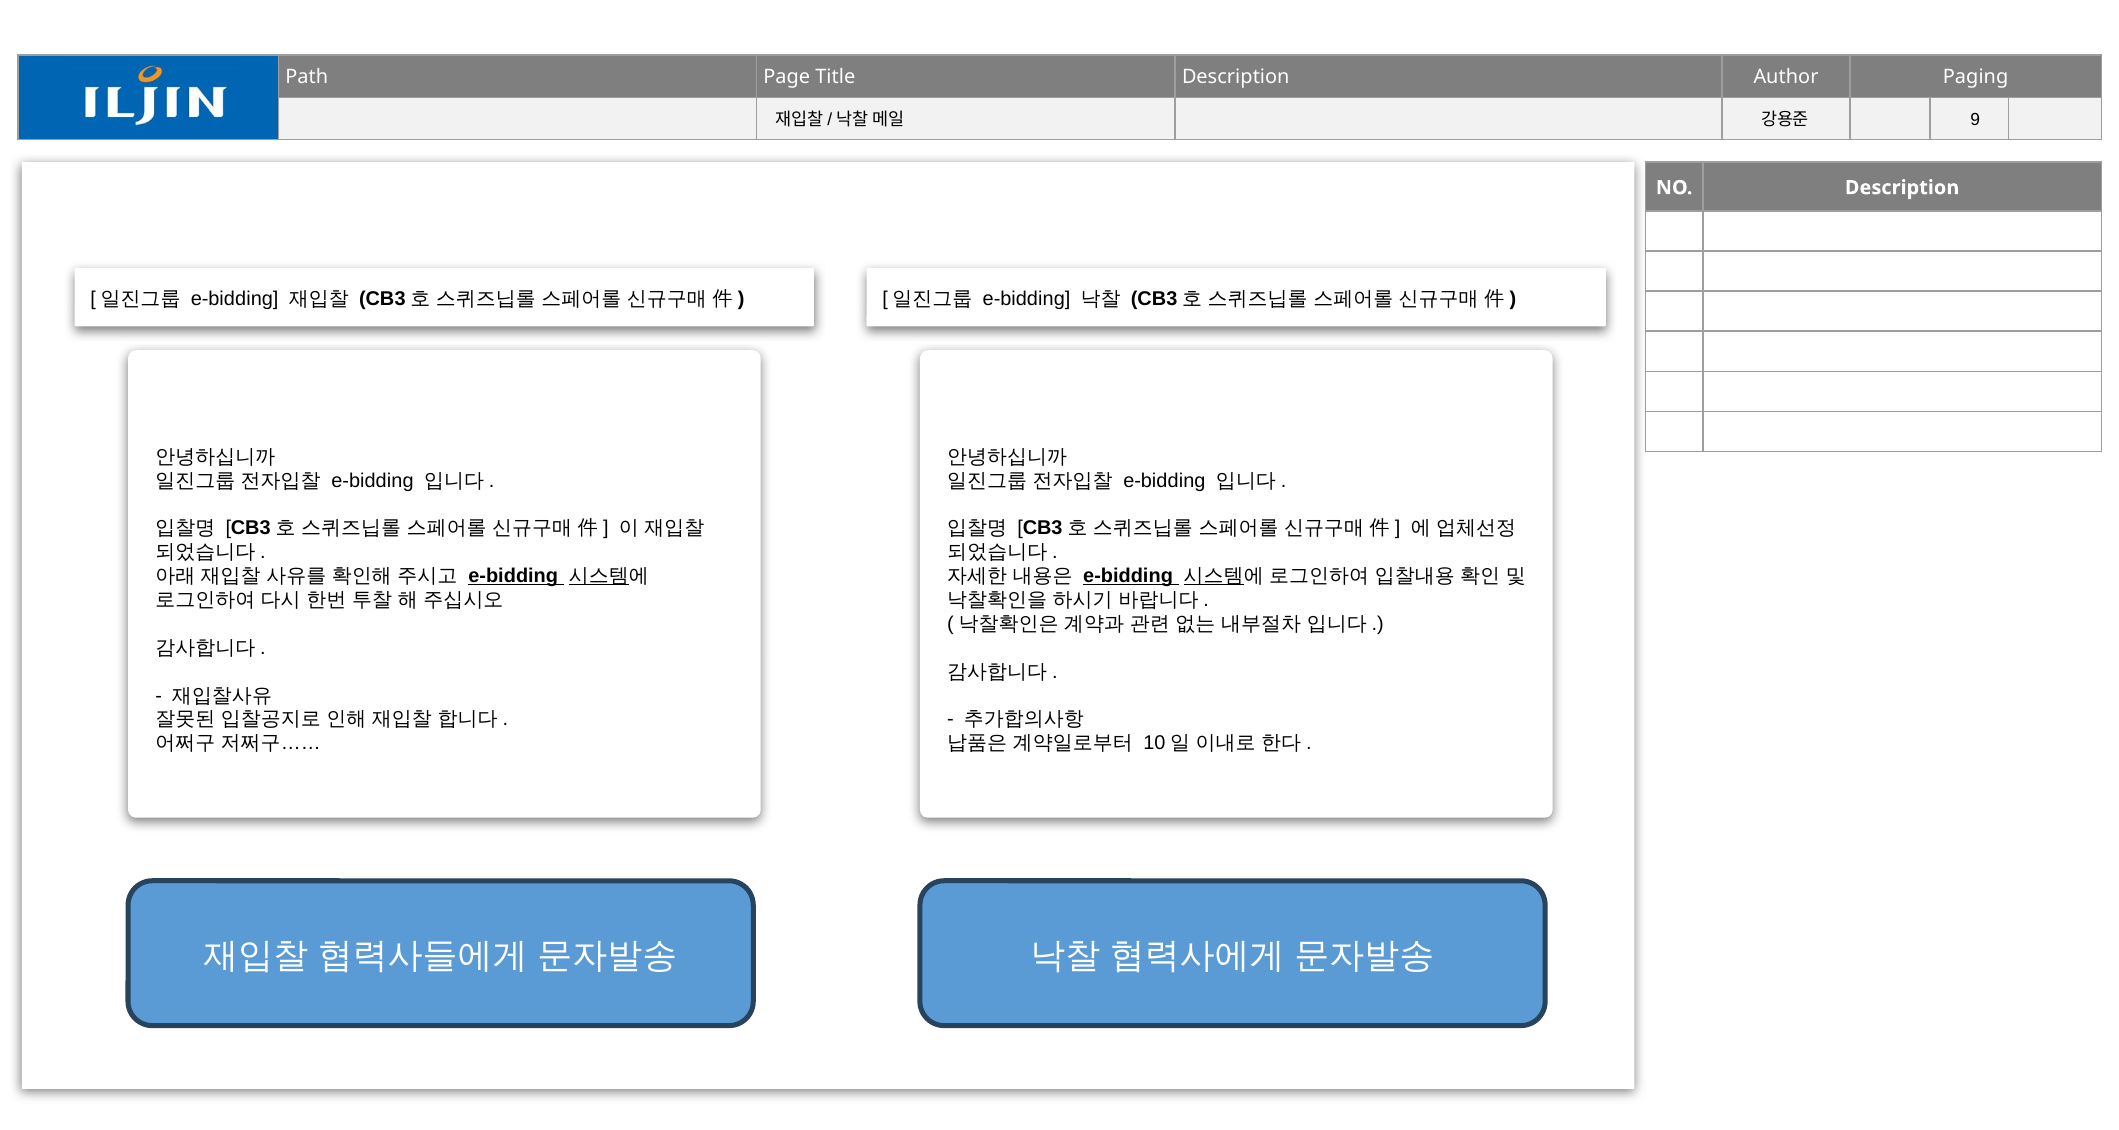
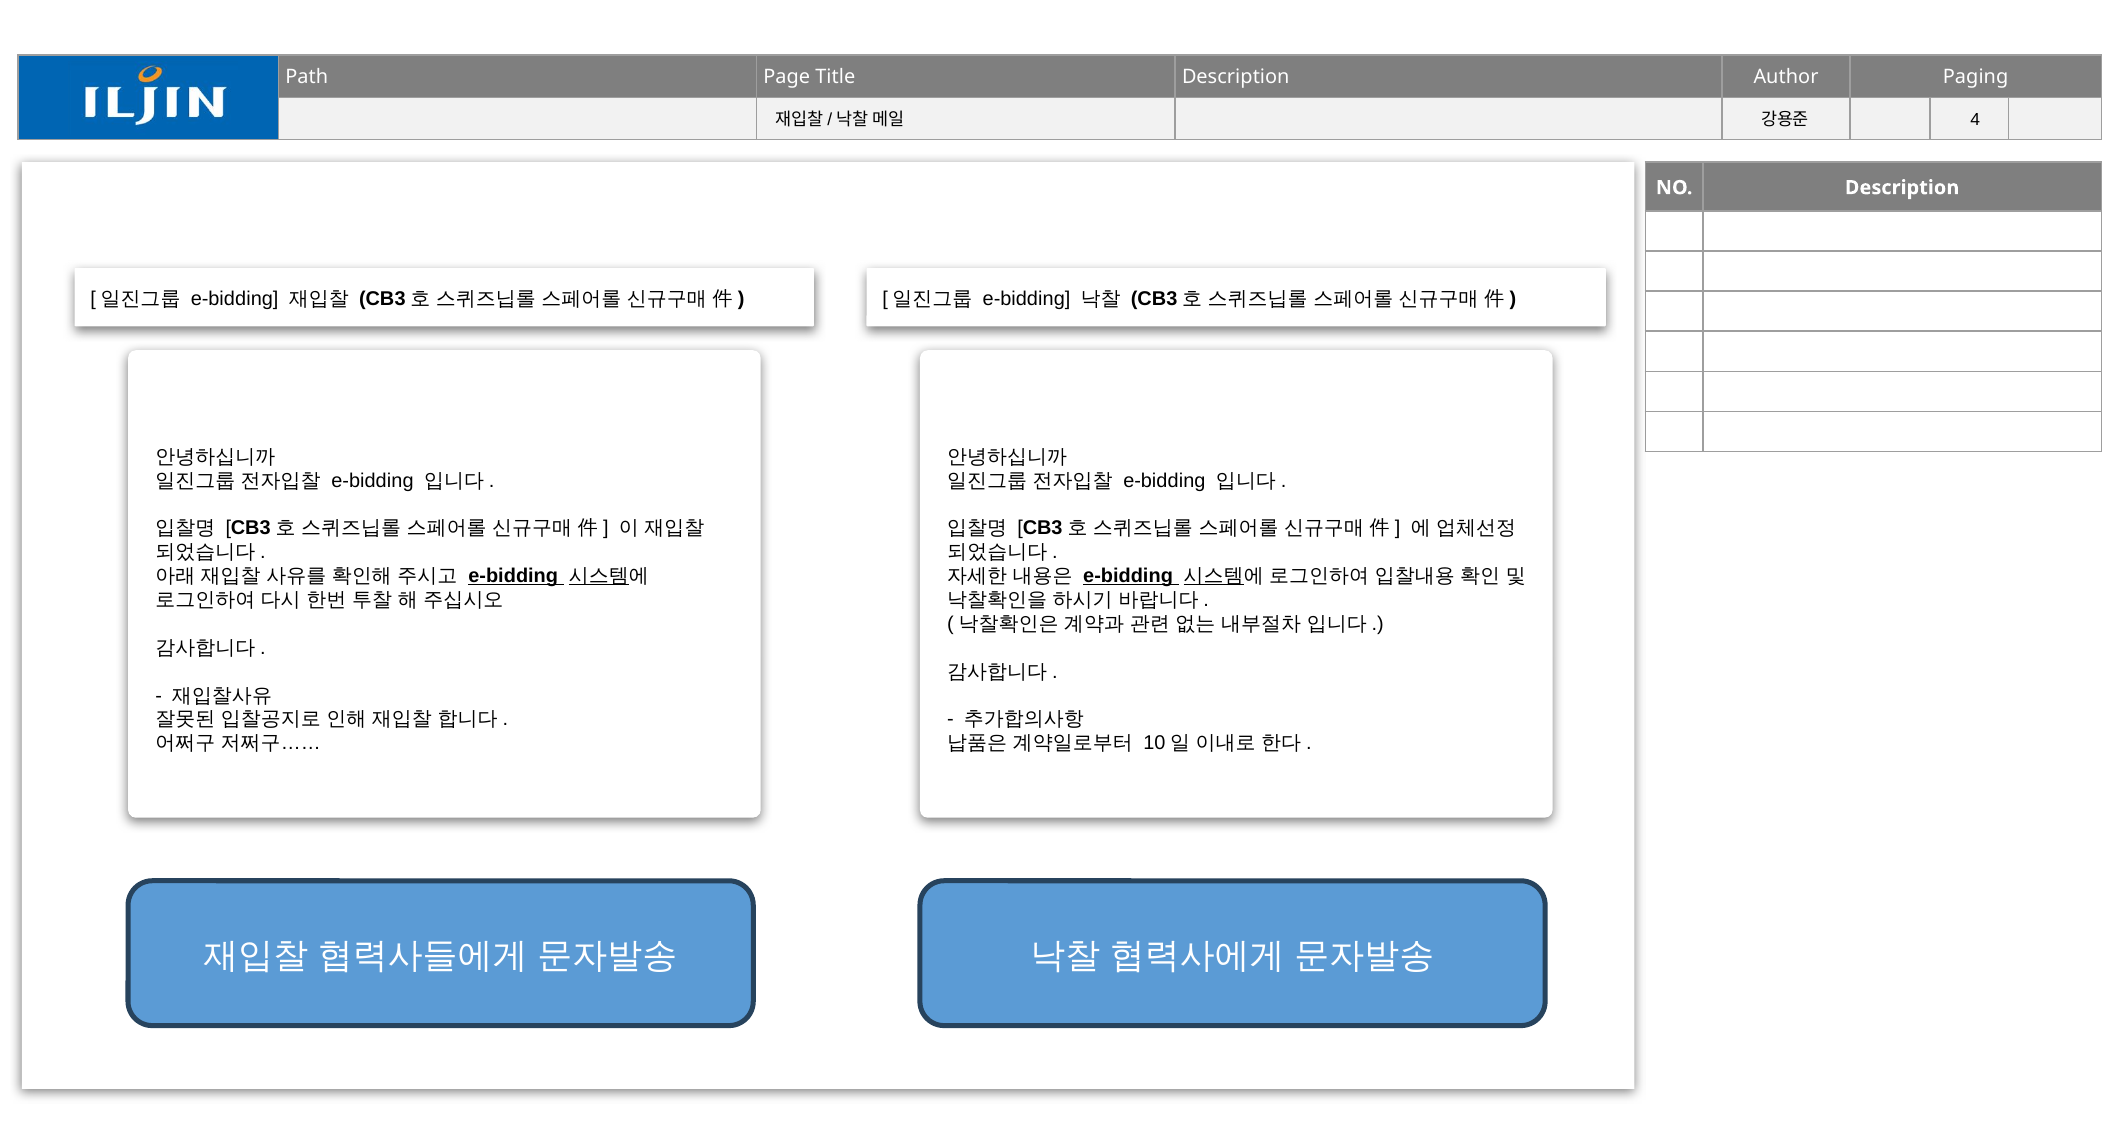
9: 9 -> 4 (1975, 119)
